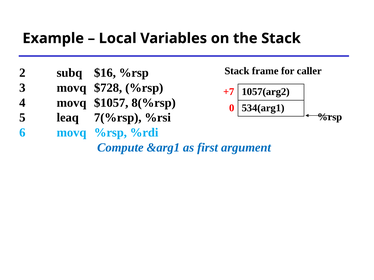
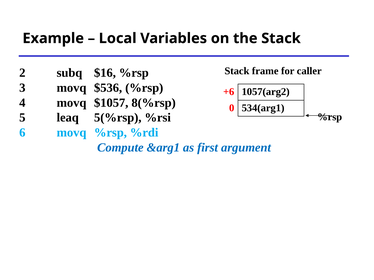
$728: $728 -> $536 (108, 88)
+7: +7 -> +6 (229, 92)
7(%rsp: 7(%rsp -> 5(%rsp (118, 118)
